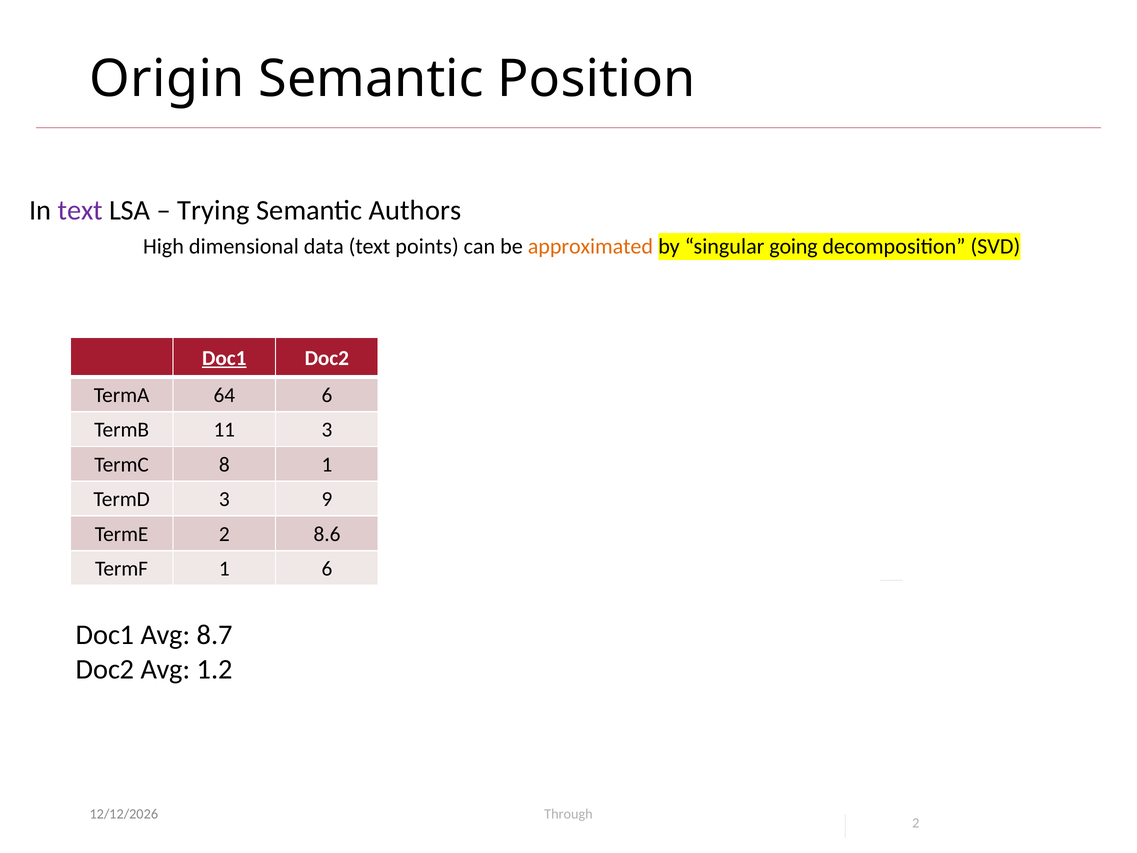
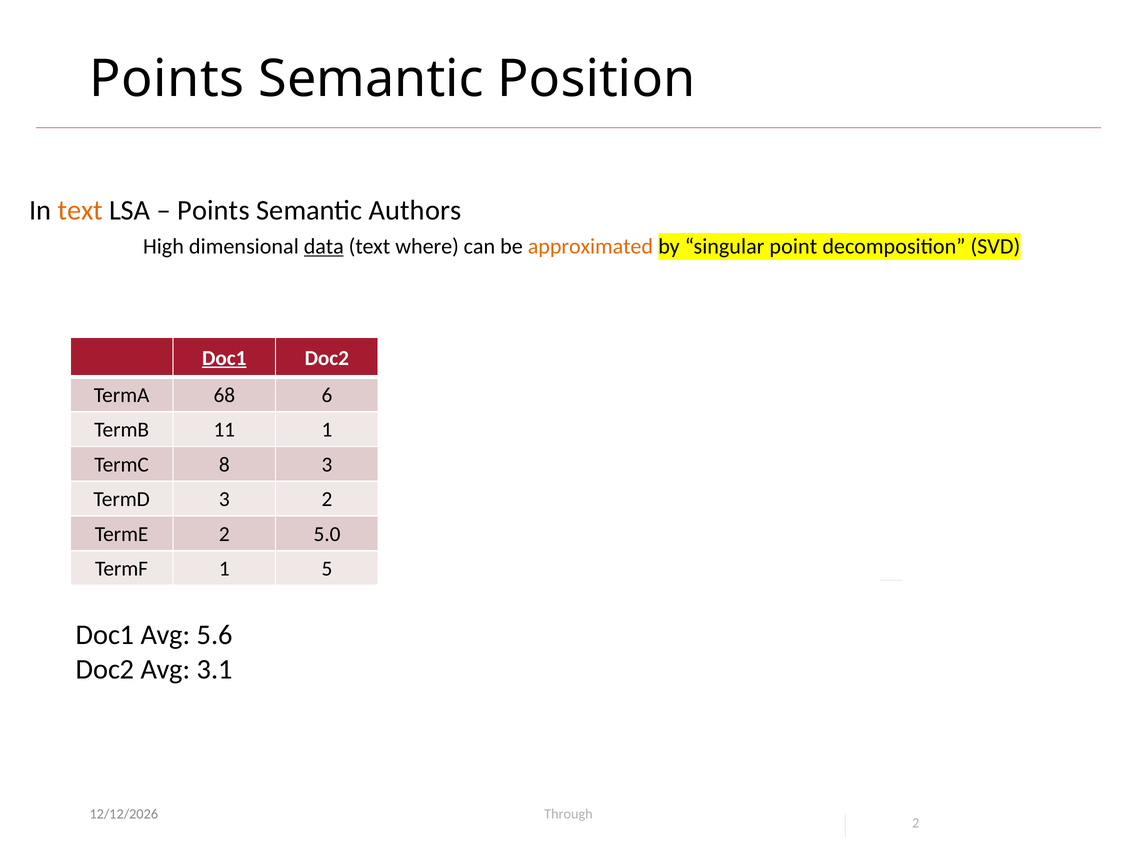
Origin: Origin -> Points (167, 79)
text colour: purple -> orange (80, 210)
Trying: Trying -> Points (213, 210)
data underline: none -> present (324, 246)
points: points -> where (427, 246)
going: going -> point (793, 246)
64: 64 -> 68 (224, 395)
11 3: 3 -> 1 (327, 430)
8 1: 1 -> 3 (327, 465)
3 9: 9 -> 2 (327, 499)
8.6: 8.6 -> 5.0 (327, 534)
1 6: 6 -> 5 (327, 569)
8.7: 8.7 -> 5.6 (215, 635)
1.2: 1.2 -> 3.1 (215, 669)
